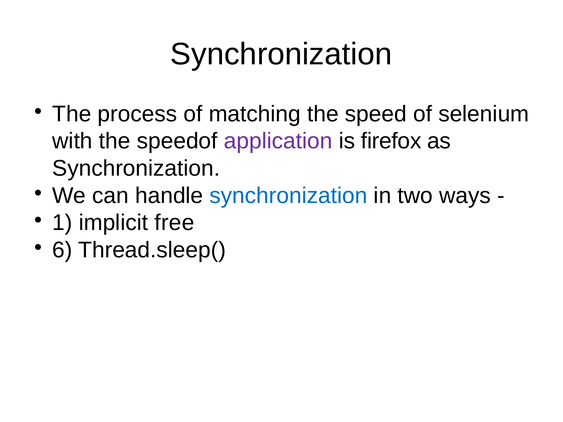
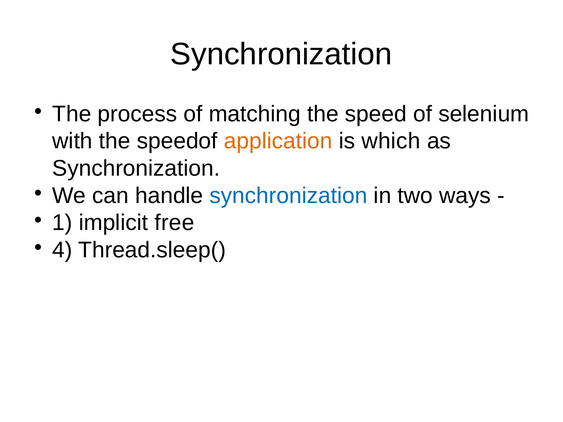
application colour: purple -> orange (278, 141)
firefox: firefox -> which (391, 141)
6: 6 -> 4 (62, 250)
